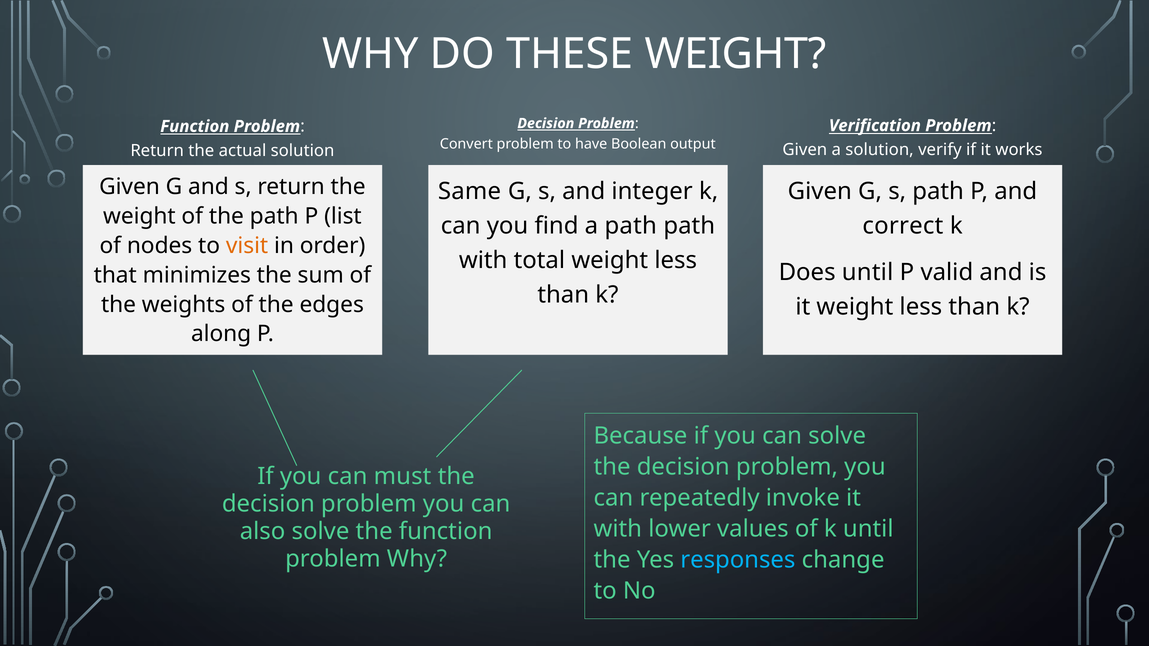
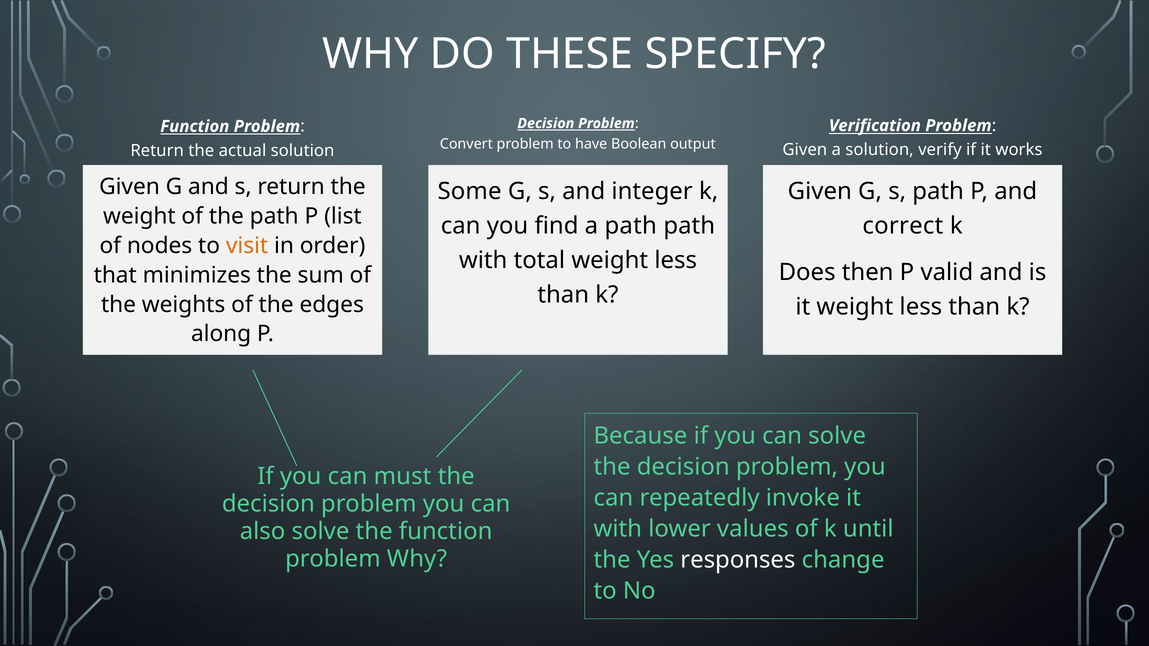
THESE WEIGHT: WEIGHT -> SPECIFY (735, 54)
Same: Same -> Some (470, 191)
Does until: until -> then (868, 272)
responses colour: light blue -> white (738, 560)
